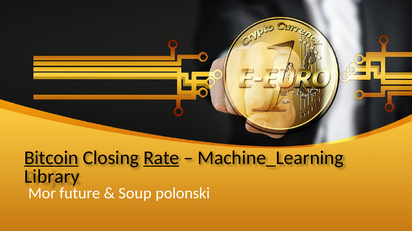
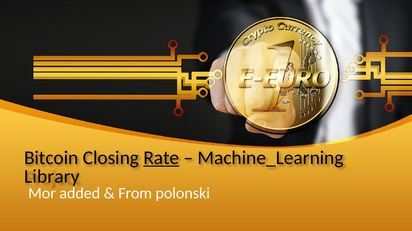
Bitcoin underline: present -> none (51, 158)
future: future -> added (80, 194)
Soup: Soup -> From (135, 194)
